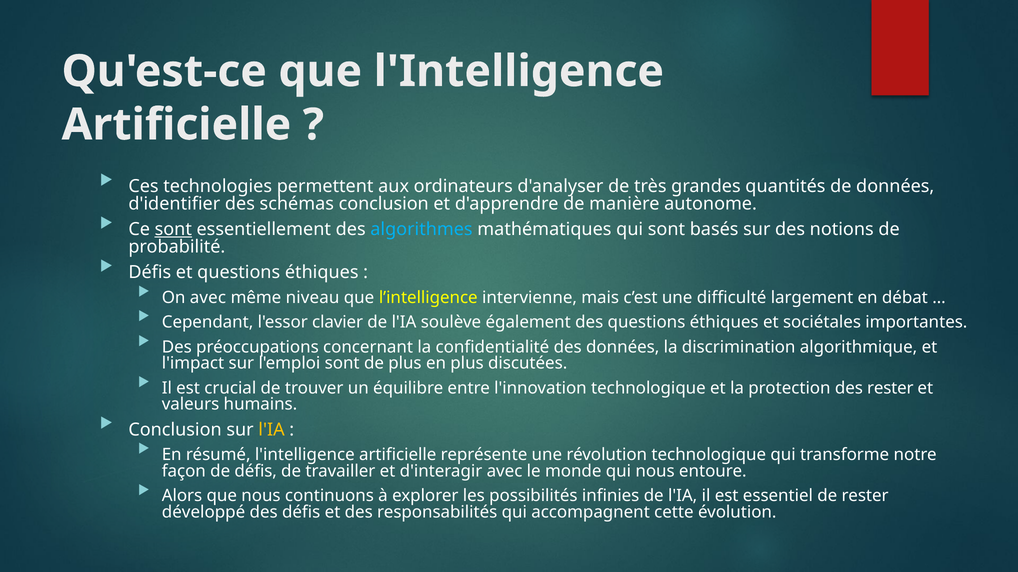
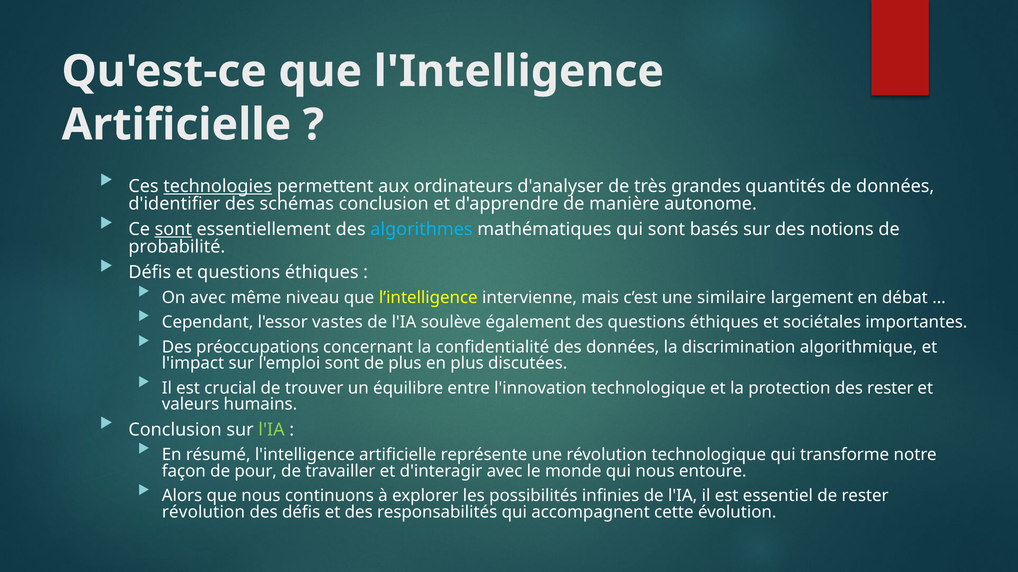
technologies underline: none -> present (218, 187)
difficulté: difficulté -> similaire (731, 298)
clavier: clavier -> vastes (337, 323)
l'IA colour: yellow -> light green (272, 430)
de défis: défis -> pour (256, 472)
développé: développé -> révolution (203, 513)
